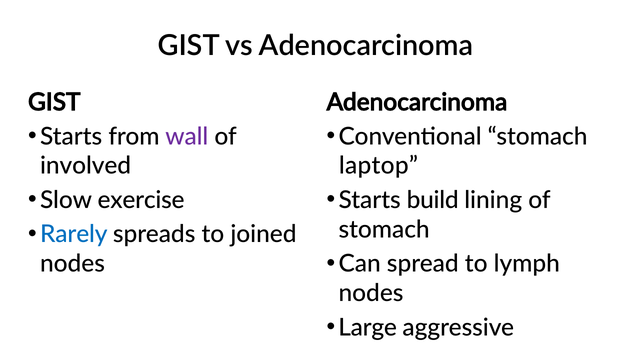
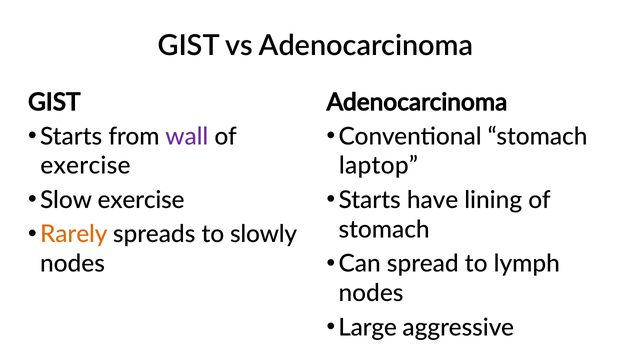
involved: involved -> exercise (85, 166)
build: build -> have (433, 200)
Rarely colour: blue -> orange (74, 235)
joined: joined -> slowly (264, 235)
